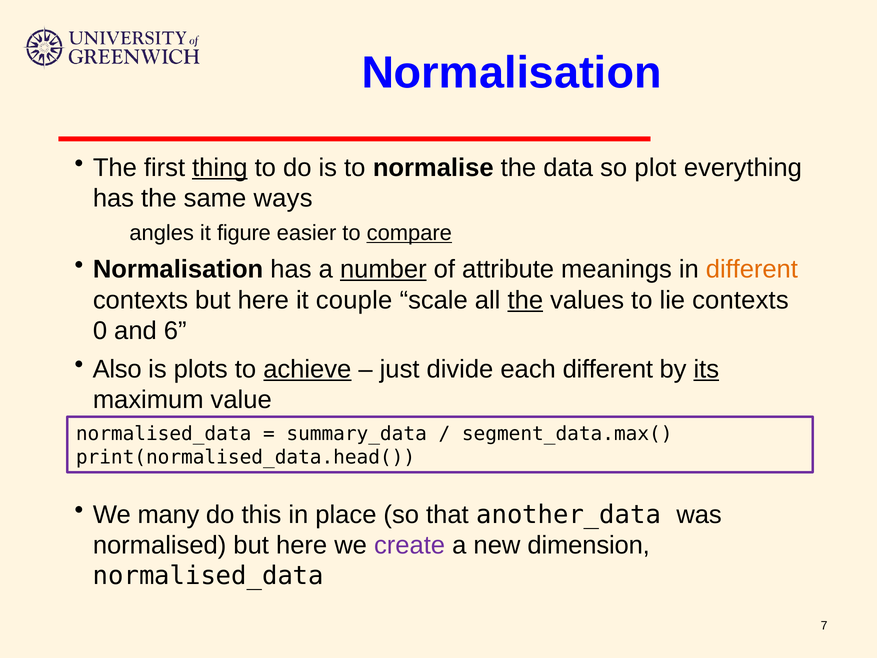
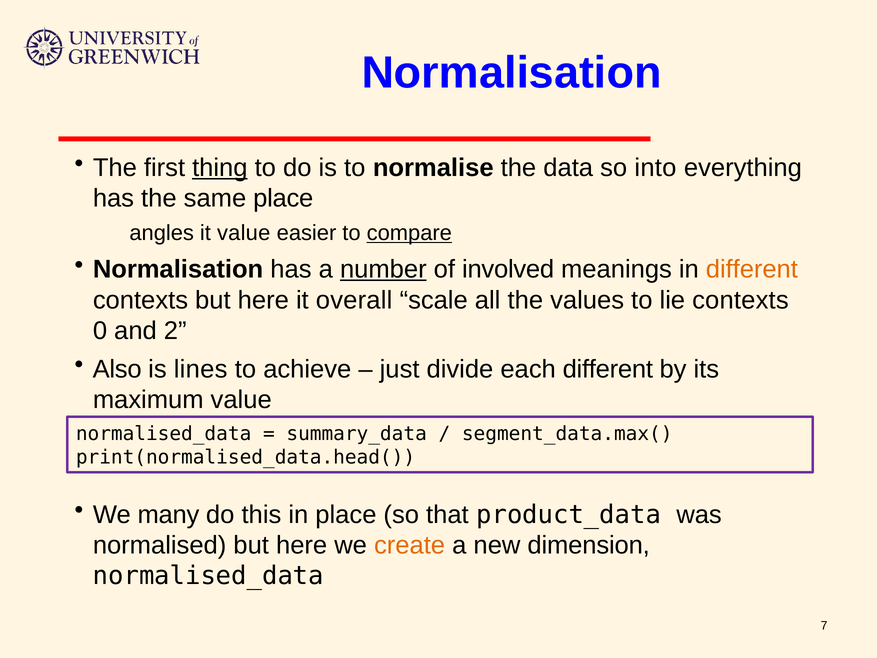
plot: plot -> into (655, 168)
same ways: ways -> place (283, 198)
it figure: figure -> value (244, 233)
attribute: attribute -> involved (508, 269)
couple: couple -> overall (354, 300)
the underline: present -> none (525, 300)
6: 6 -> 2 (175, 331)
plots: plots -> lines (201, 369)
achieve underline: present -> none (307, 369)
its underline: present -> none (706, 369)
another_data: another_data -> product_data (569, 514)
create colour: purple -> orange (410, 545)
